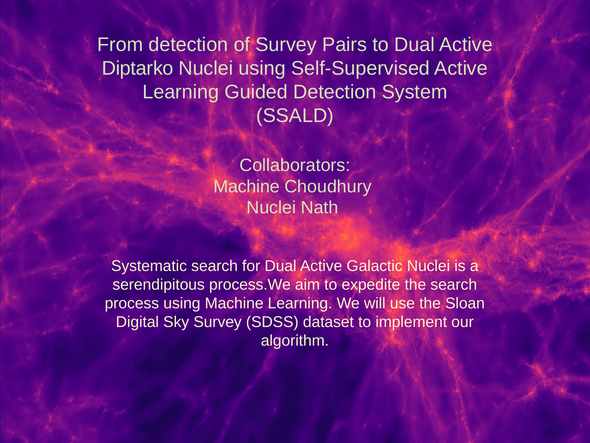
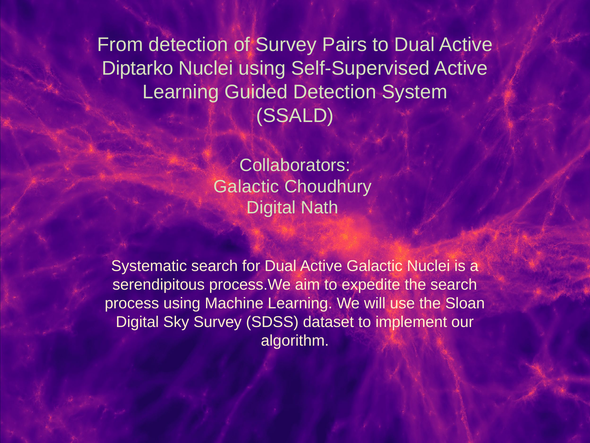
Machine: Machine -> Galactic (246, 186)
Nuclei: Nuclei -> Digital (271, 207)
